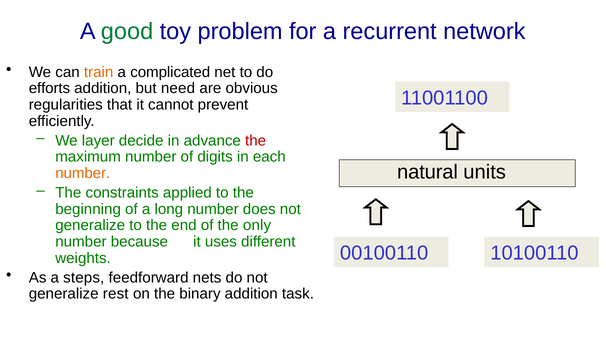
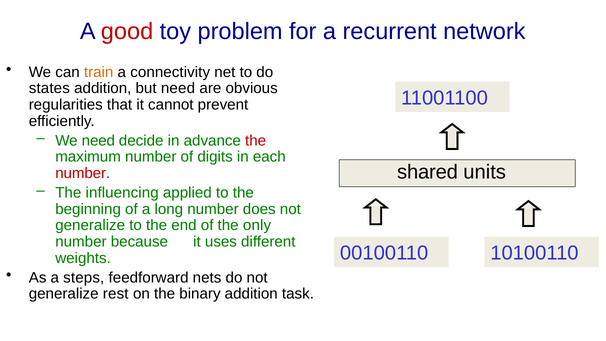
good colour: green -> red (127, 31)
complicated: complicated -> connectivity (170, 72)
efforts: efforts -> states (49, 88)
We layer: layer -> need (98, 140)
natural: natural -> shared (428, 172)
number colour: orange -> red (83, 173)
constraints: constraints -> influencing (122, 193)
